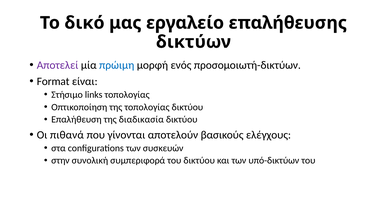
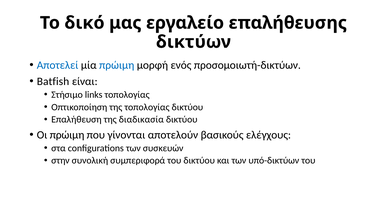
Αποτελεί colour: purple -> blue (58, 65)
Format: Format -> Batfish (53, 82)
Οι πιθανά: πιθανά -> πρώιμη (67, 135)
